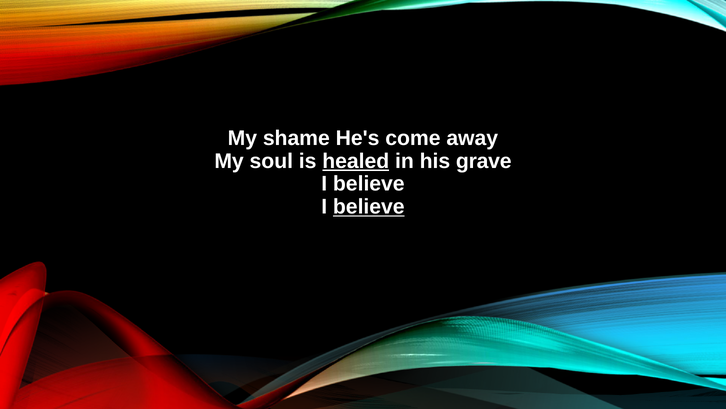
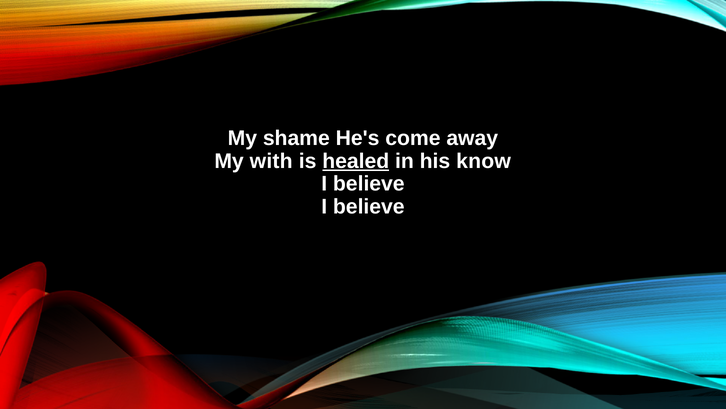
soul: soul -> with (271, 161)
grave: grave -> know (484, 161)
believe underline: present -> none (369, 207)
